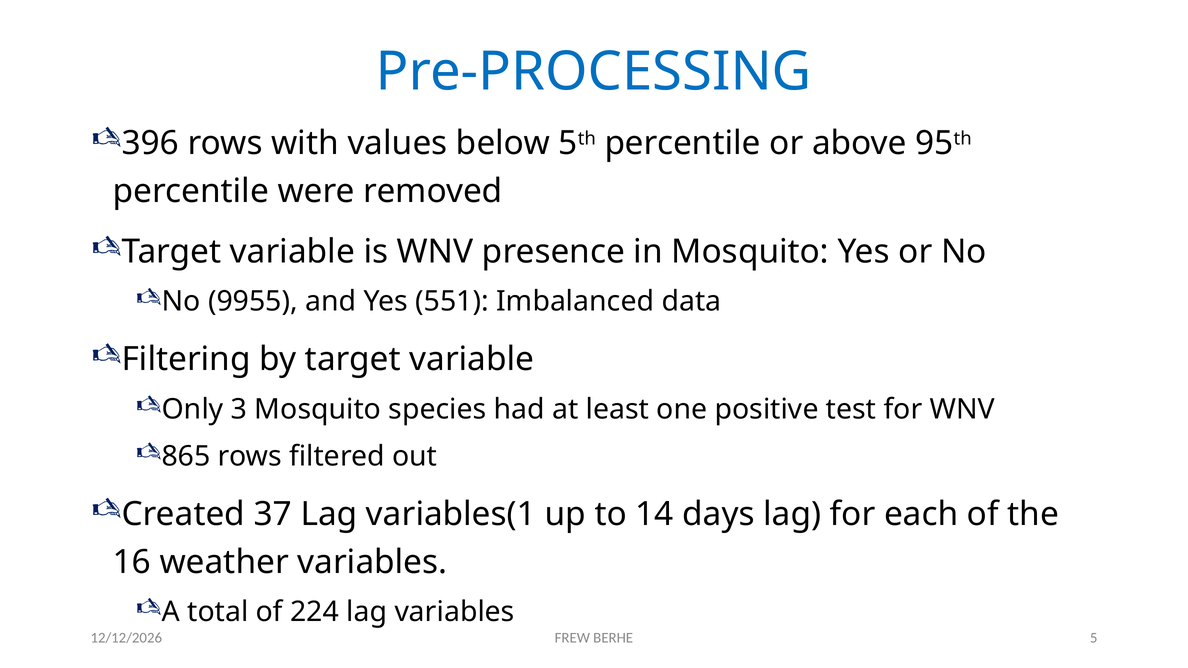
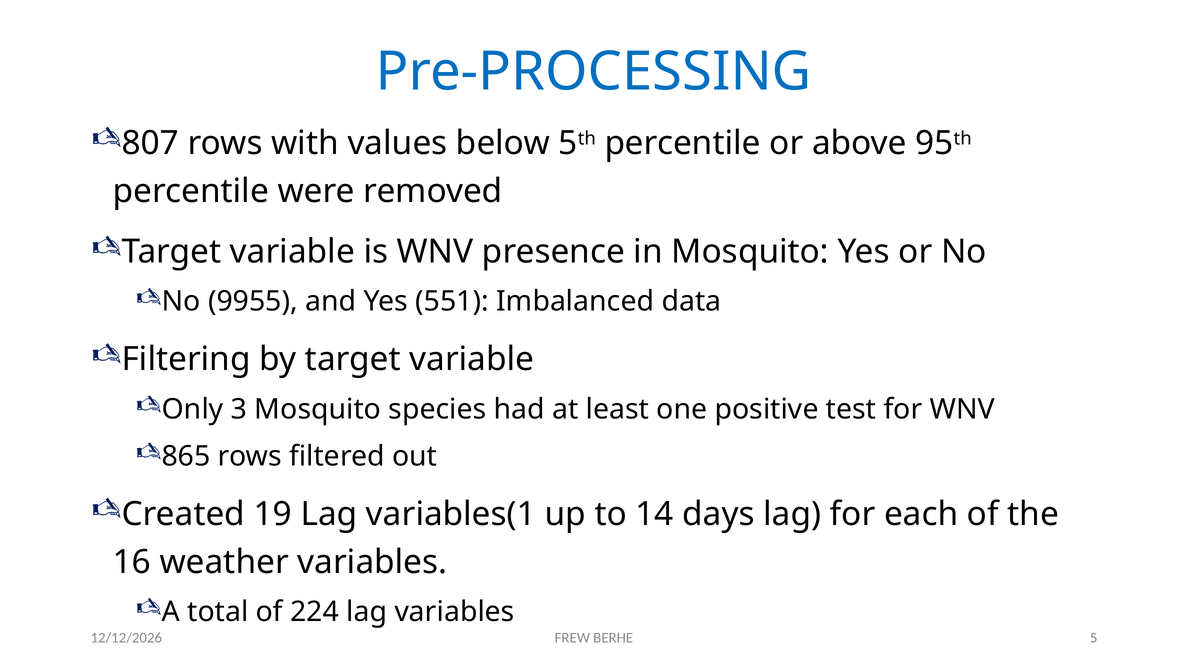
396: 396 -> 807 (150, 143)
37: 37 -> 19 (273, 514)
